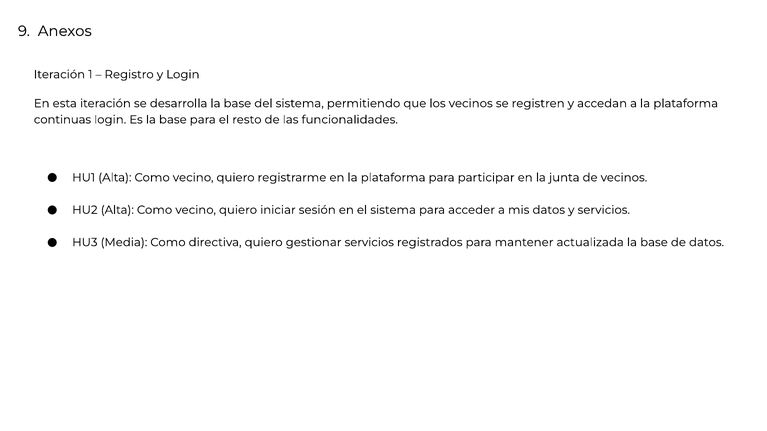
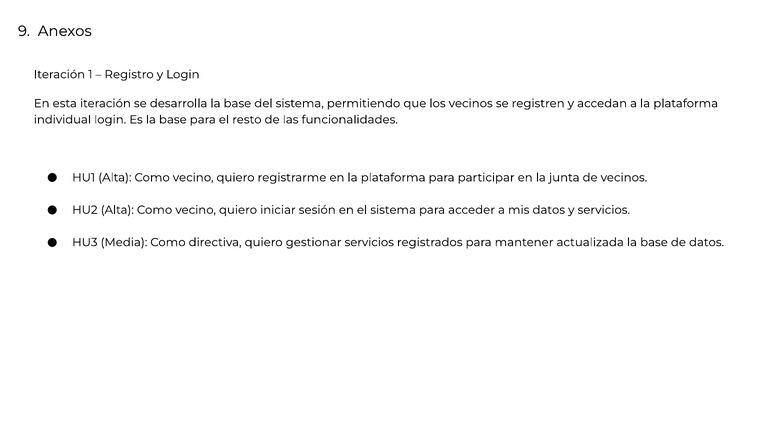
continuas: continuas -> individual (62, 120)
